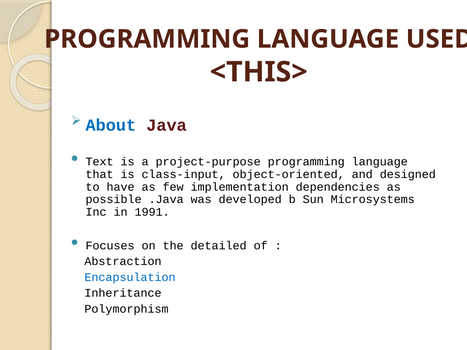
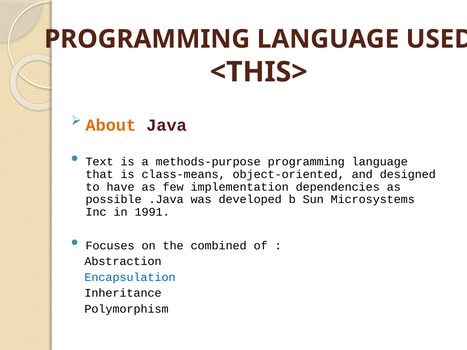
About colour: blue -> orange (111, 125)
project-purpose: project-purpose -> methods-purpose (208, 162)
class-input: class-input -> class-means (184, 174)
detailed: detailed -> combined (219, 246)
